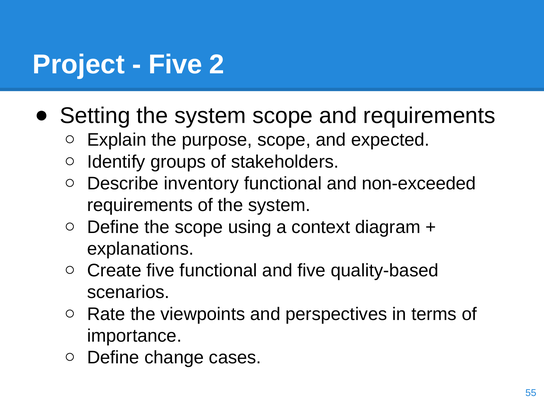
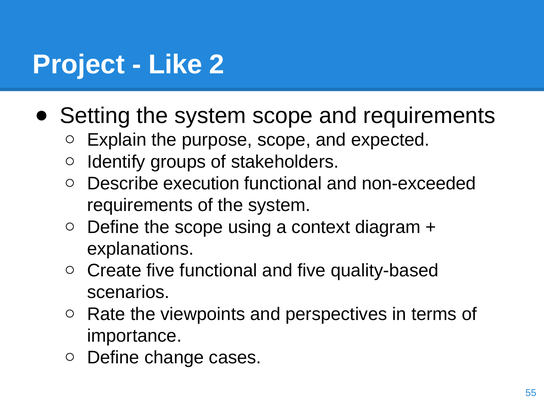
Five: Five -> Like (175, 64)
inventory: inventory -> execution (201, 184)
